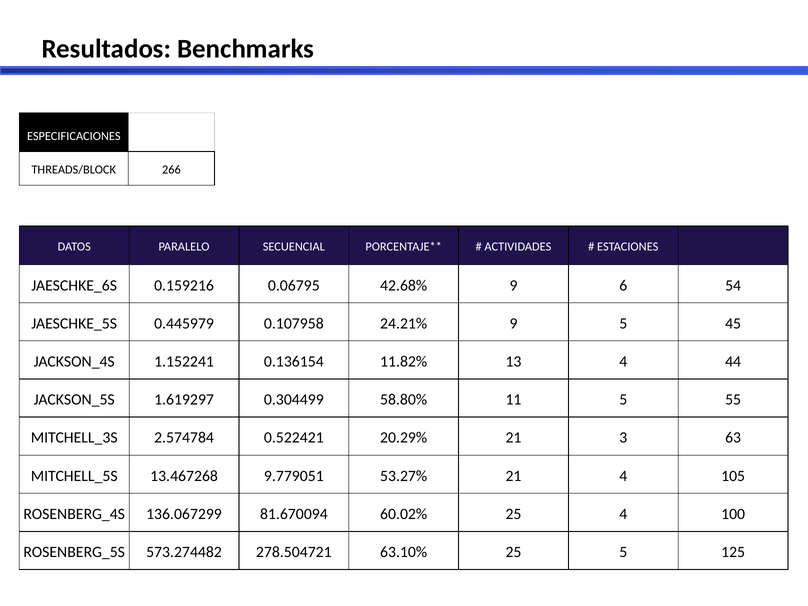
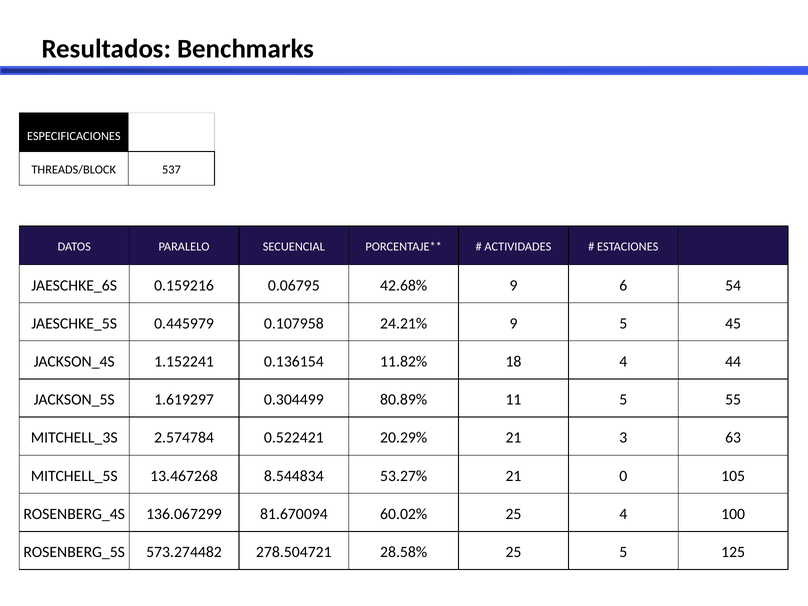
266: 266 -> 537 (171, 170)
13: 13 -> 18 (513, 362)
58.80%: 58.80% -> 80.89% (404, 400)
9.779051: 9.779051 -> 8.544834 (294, 476)
21 4: 4 -> 0 (623, 476)
63.10%: 63.10% -> 28.58% (404, 552)
